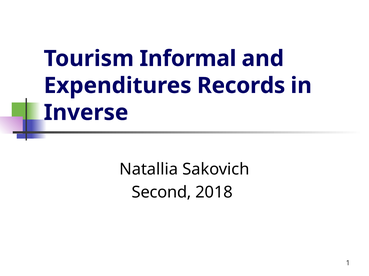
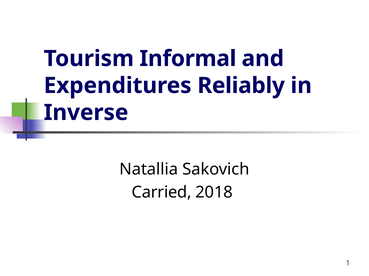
Records: Records -> Reliably (241, 86)
Second: Second -> Carried (162, 193)
